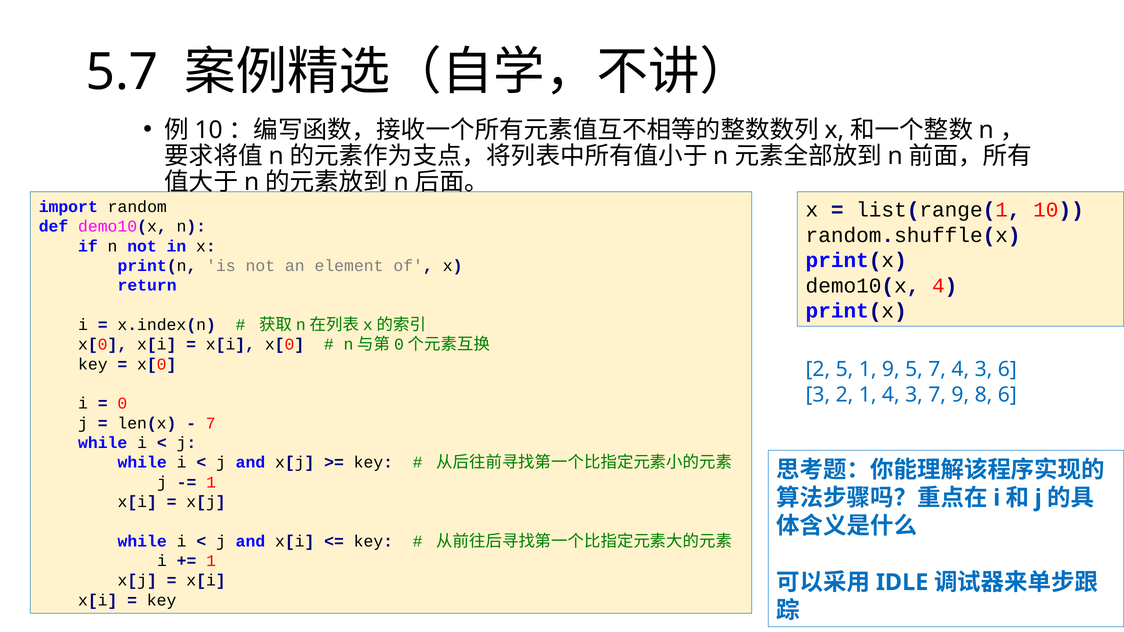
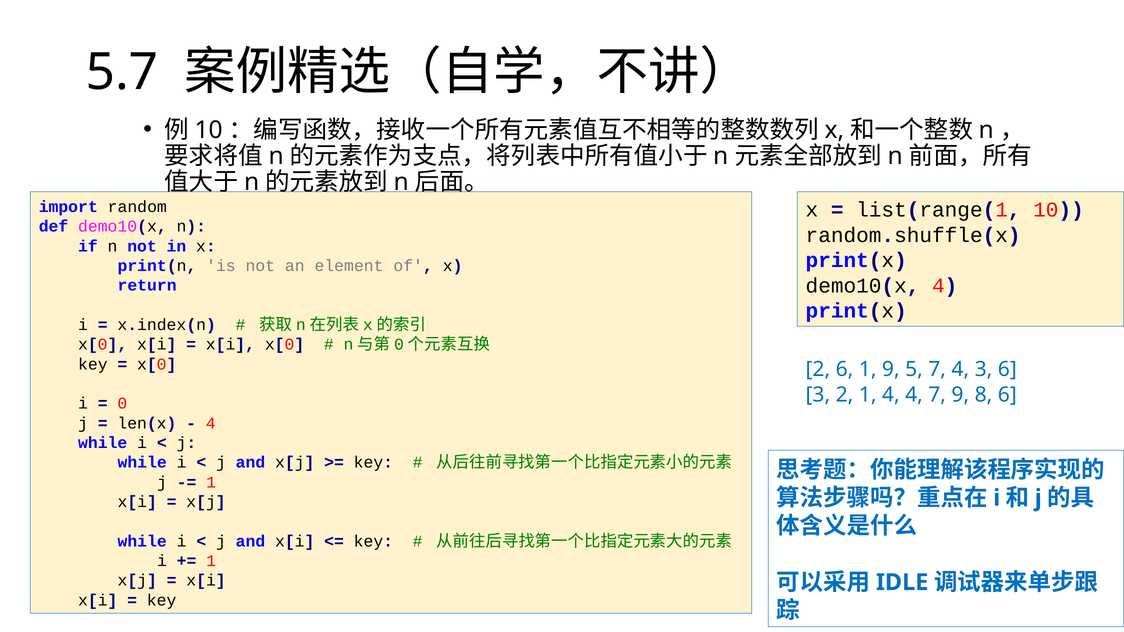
2 5: 5 -> 6 (845, 369)
1 4 3: 3 -> 4 (914, 395)
7: 7 -> 4 (211, 423)
